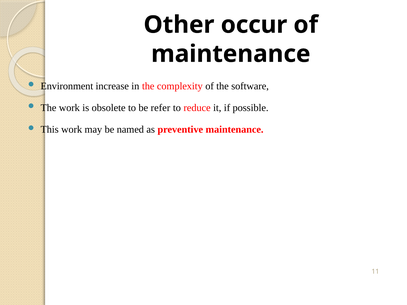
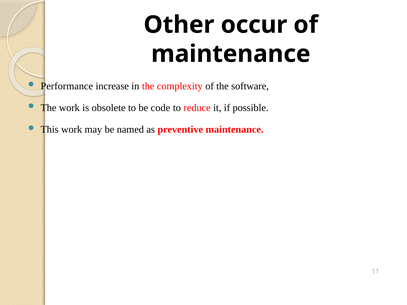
Environment: Environment -> Performance (67, 86)
refer: refer -> code (160, 108)
